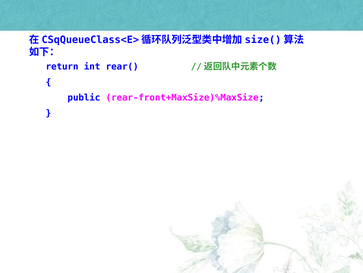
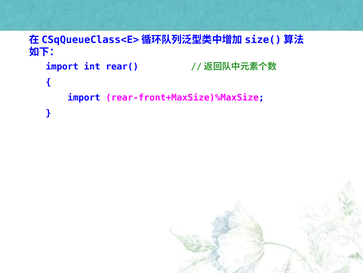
return: return -> import (62, 66)
public: public -> import (84, 97)
